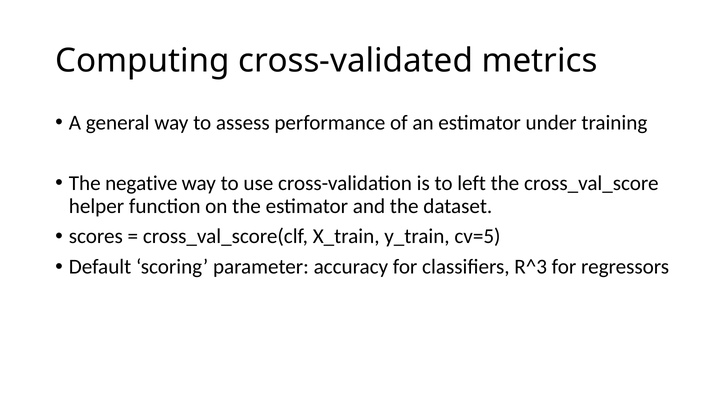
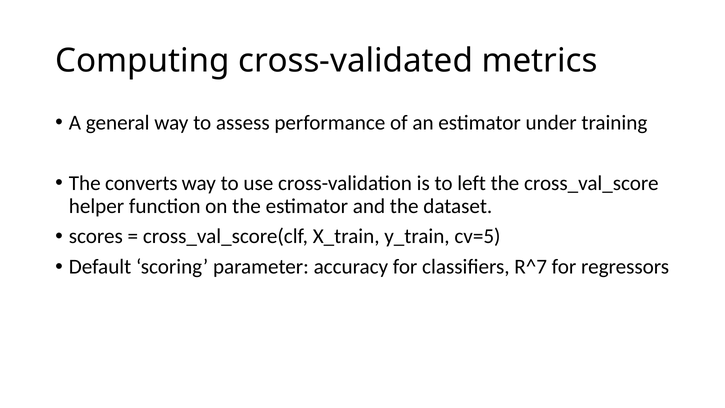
negative: negative -> converts (141, 183)
R^3: R^3 -> R^7 (531, 267)
